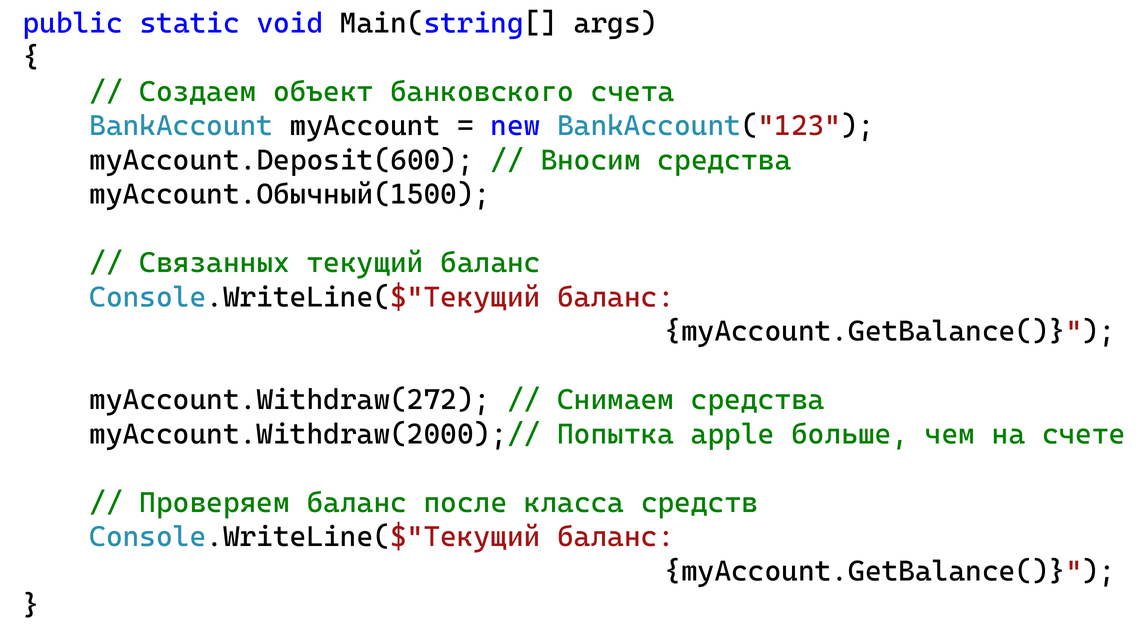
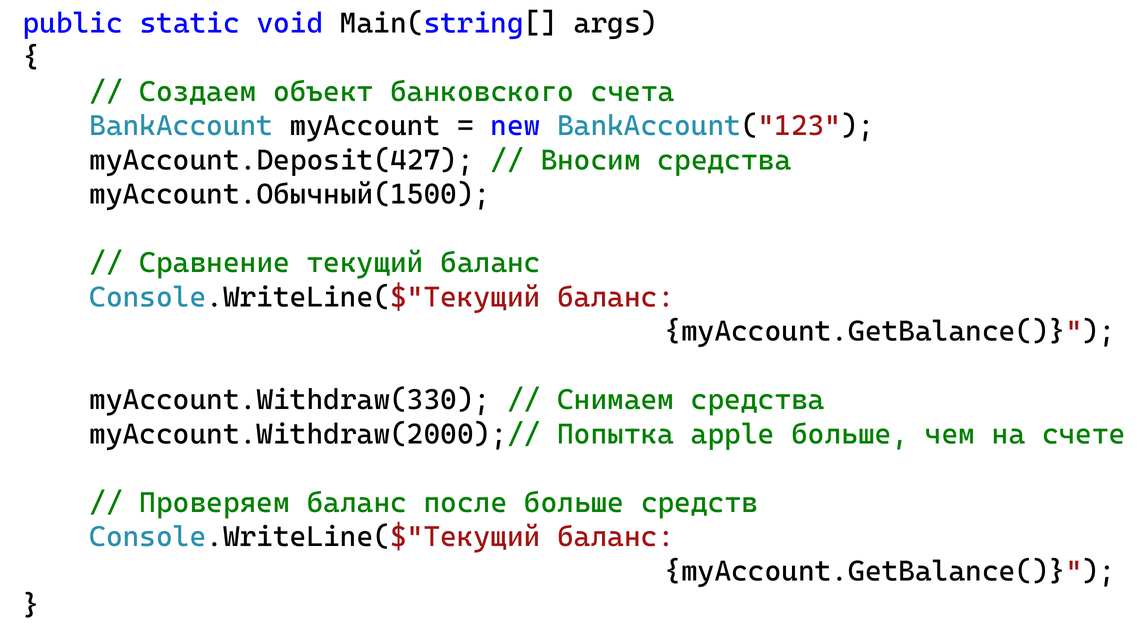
myAccount.Deposit(600: myAccount.Deposit(600 -> myAccount.Deposit(427 (282, 160)
Связанных: Связанных -> Сравнение (215, 263)
myAccount.Withdraw(272: myAccount.Withdraw(272 -> myAccount.Withdraw(330 (290, 400)
после класса: класса -> больше (574, 503)
